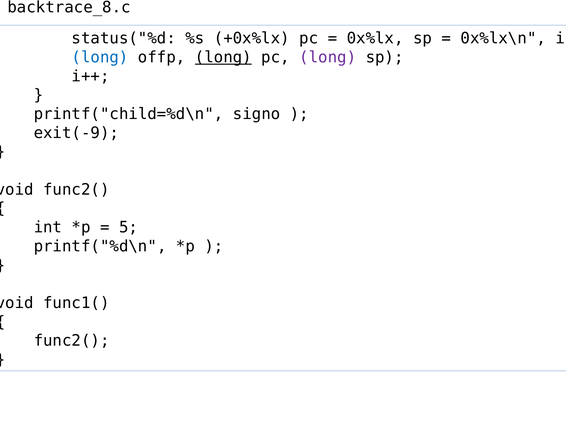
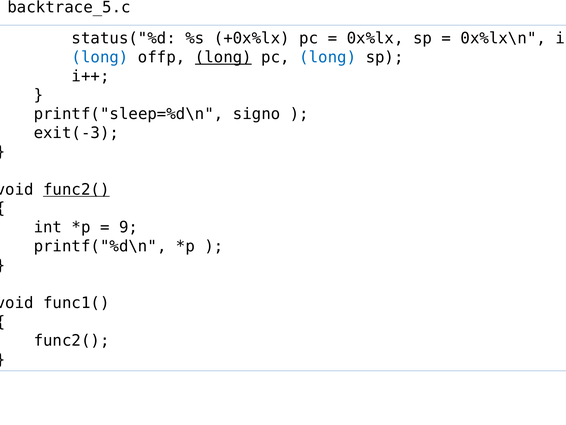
backtrace_8.c: backtrace_8.c -> backtrace_5.c (69, 7)
long colour: purple -> blue (328, 57)
printf("child=%d\n: printf("child=%d\n -> printf("sleep=%d\n (129, 114)
exit(-9: exit(-9 -> exit(-3 (76, 133)
func2( underline: none -> present (76, 189)
5: 5 -> 9 (128, 227)
